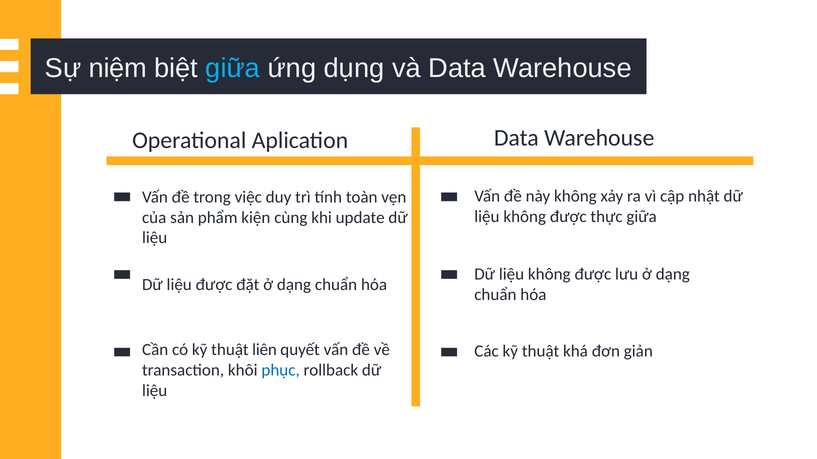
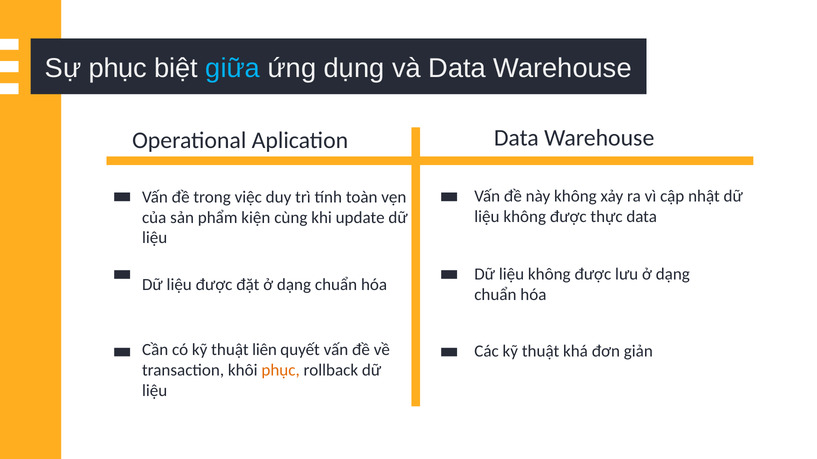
Sự niệm: niệm -> phục (118, 68)
thực giữa: giữa -> data (642, 217)
phục colour: blue -> orange (281, 371)
